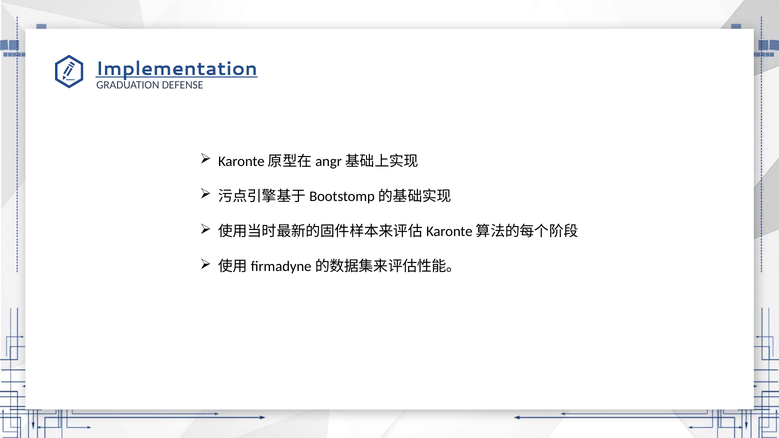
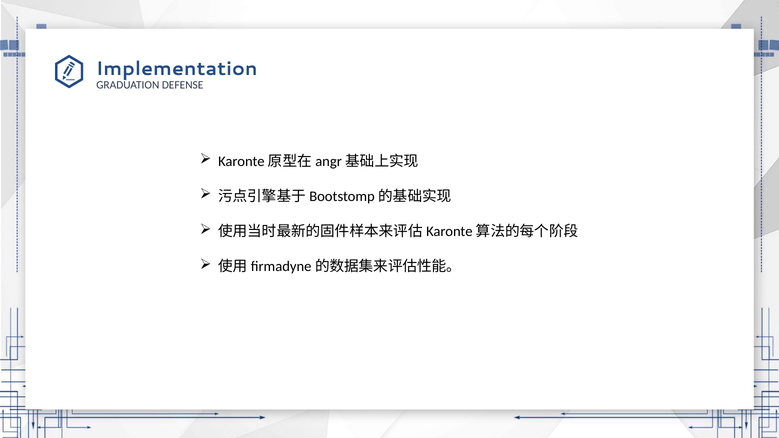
Implementation underline: present -> none (177, 69)
